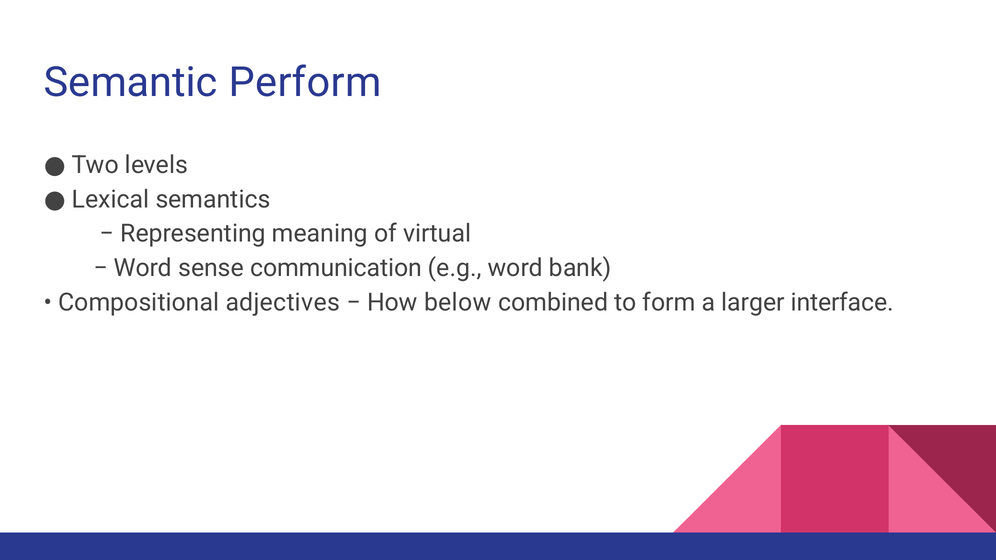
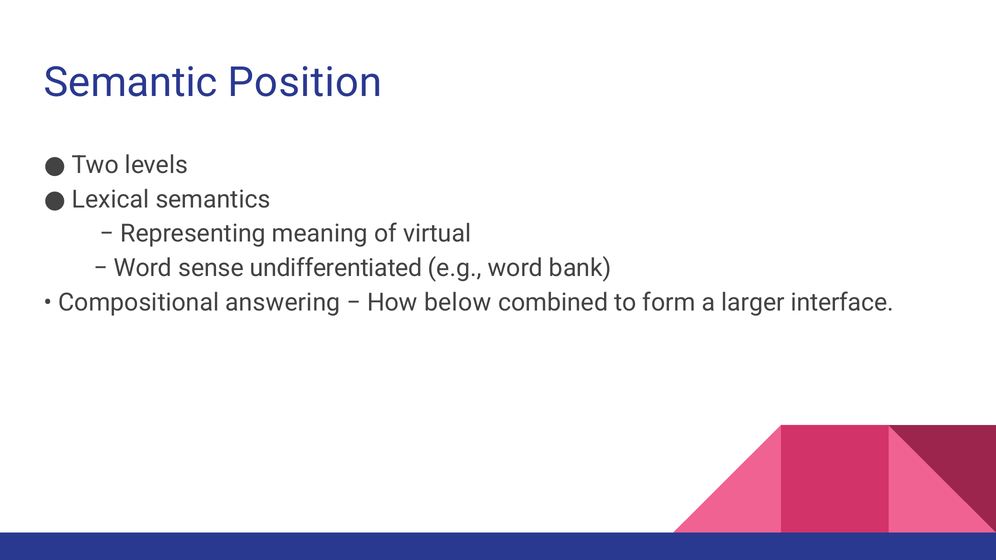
Perform: Perform -> Position (305, 82)
communication: communication -> undifferentiated (336, 268)
adjectives: adjectives -> answering (283, 302)
